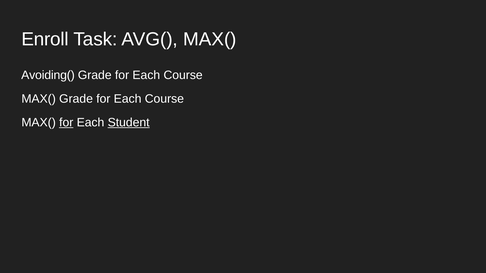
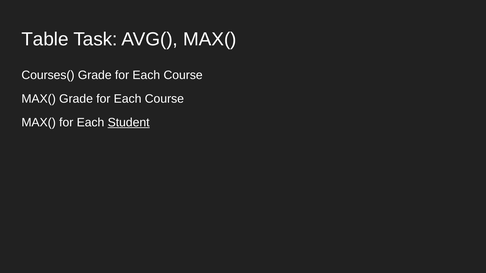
Enroll: Enroll -> Table (45, 39)
Avoiding(: Avoiding( -> Courses( (48, 75)
for underline: present -> none (66, 123)
